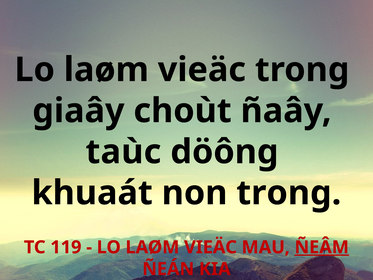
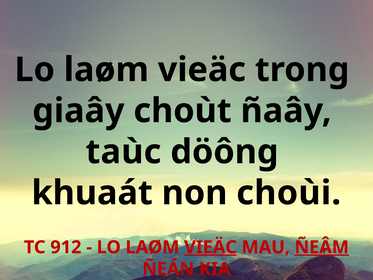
non trong: trong -> choùi (289, 193)
119: 119 -> 912 (66, 247)
VIEÄC underline: none -> present (210, 247)
